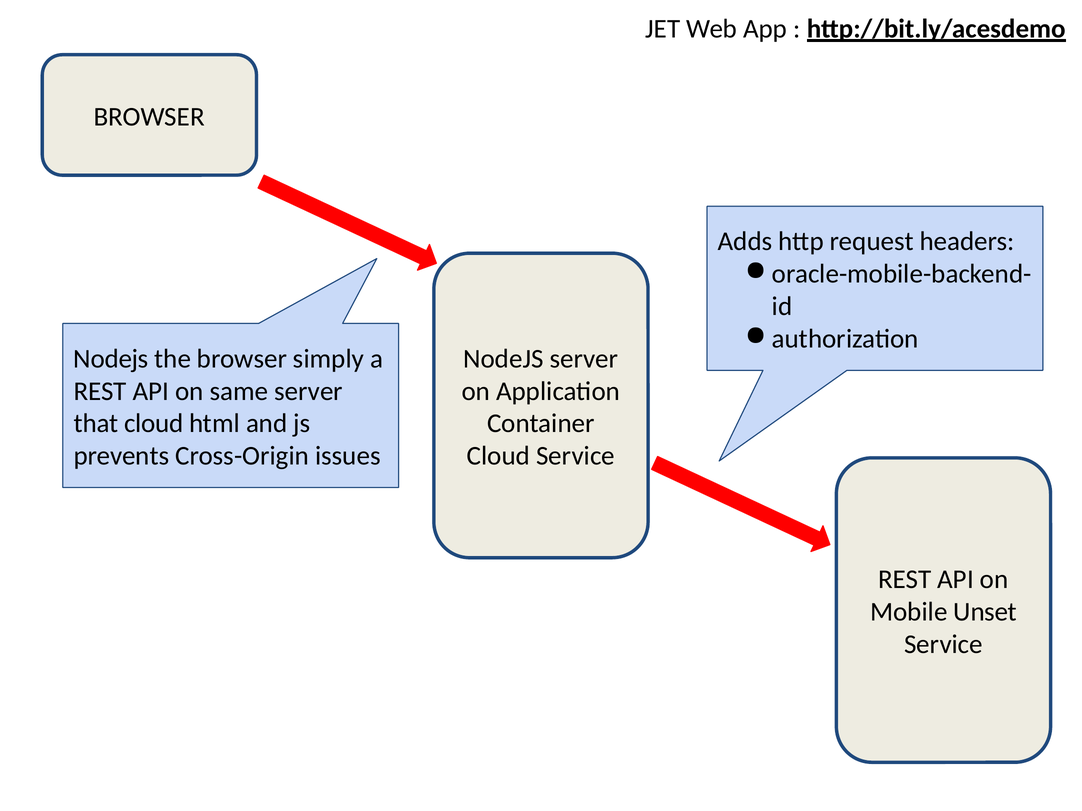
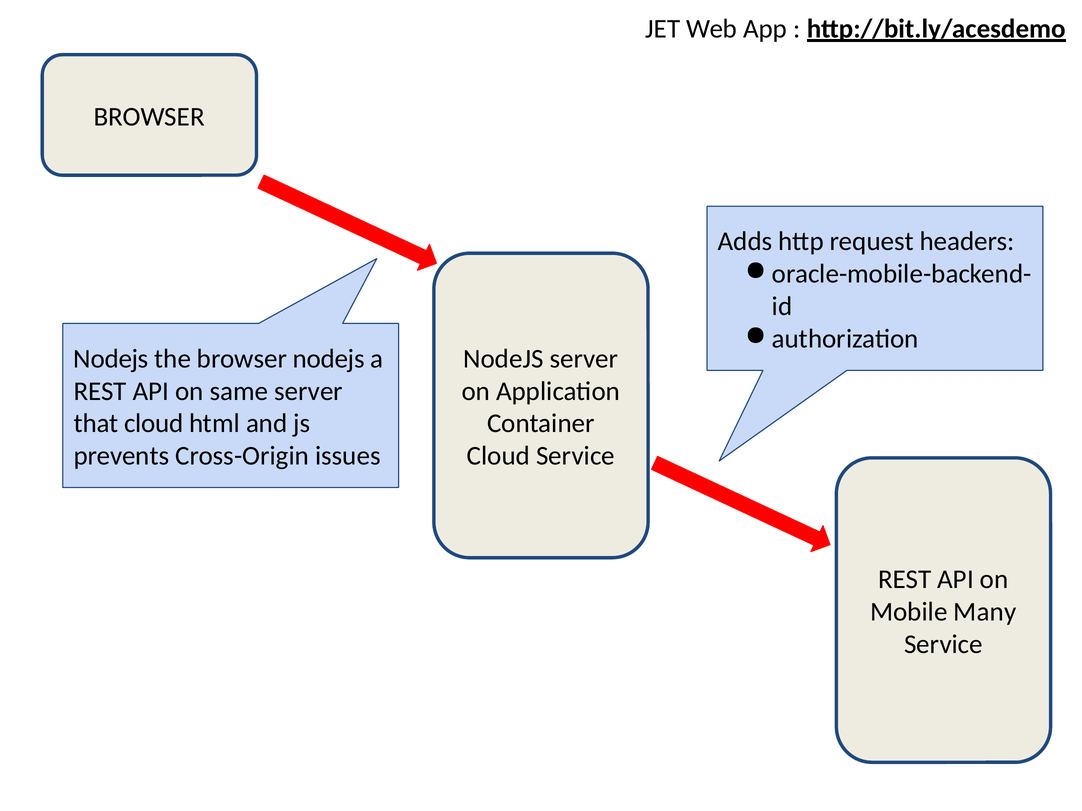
the browser simply: simply -> nodejs (329, 359)
Unset: Unset -> Many (985, 612)
